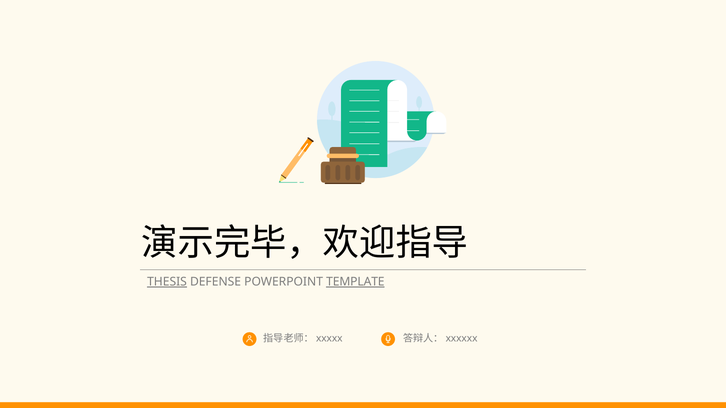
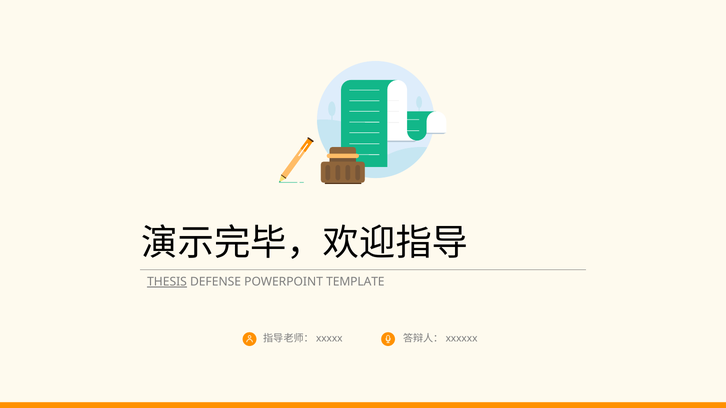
TEMPLATE underline: present -> none (355, 282)
